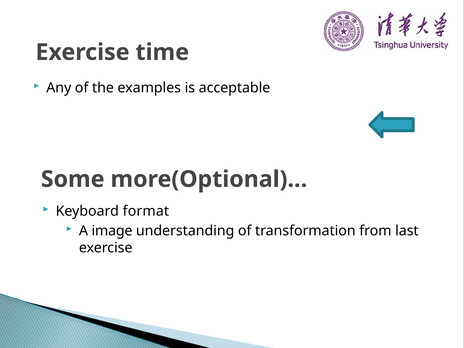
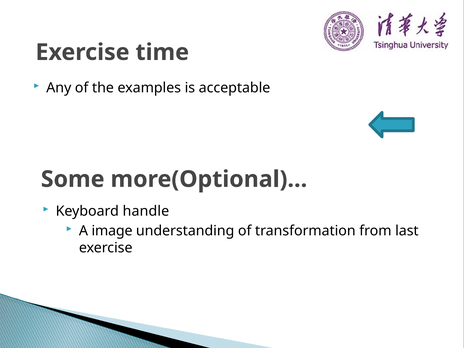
format: format -> handle (146, 211)
